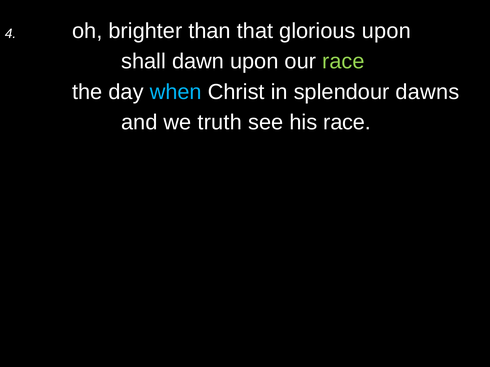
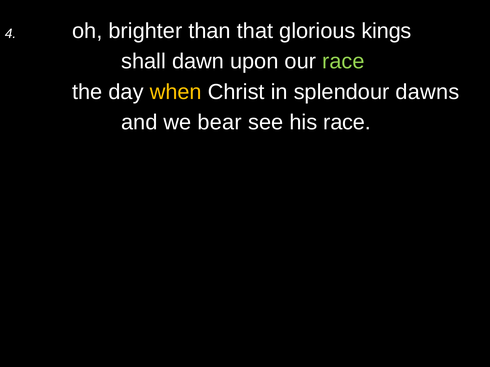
glorious upon: upon -> kings (387, 31)
when colour: light blue -> yellow (176, 92)
truth: truth -> bear (220, 122)
